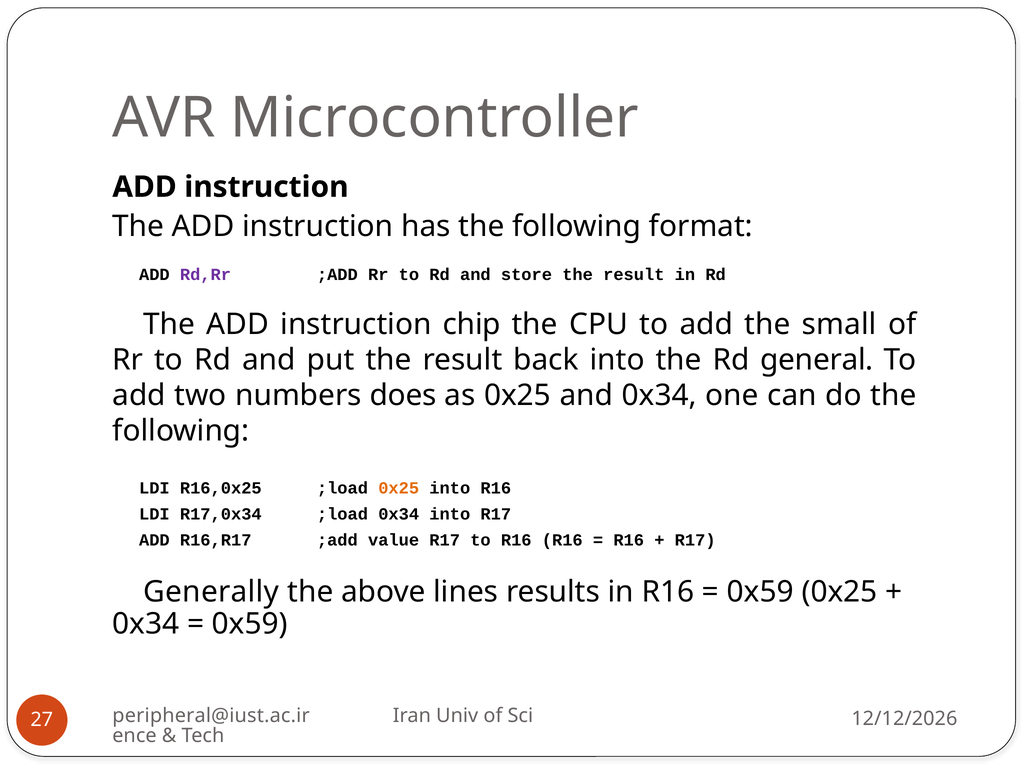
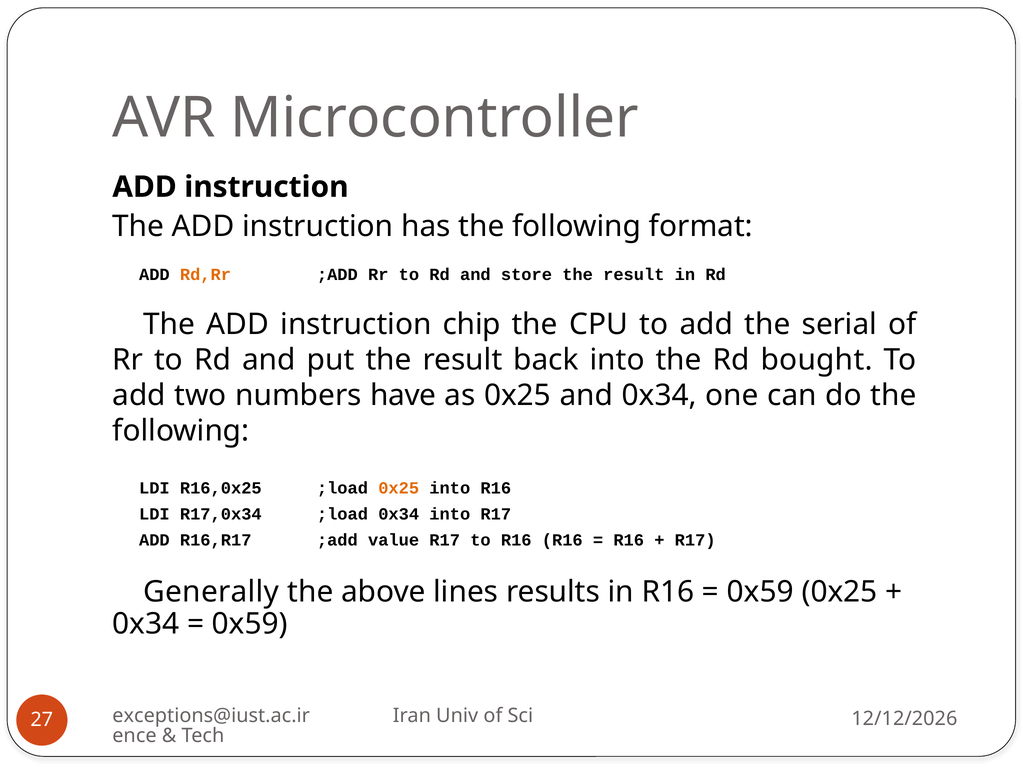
Rd,Rr colour: purple -> orange (205, 275)
small: small -> serial (839, 324)
general: general -> bought (817, 360)
does: does -> have (403, 395)
peripheral@iust.ac.ir: peripheral@iust.ac.ir -> exceptions@iust.ac.ir (211, 716)
